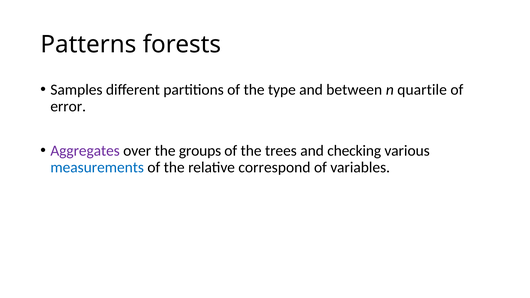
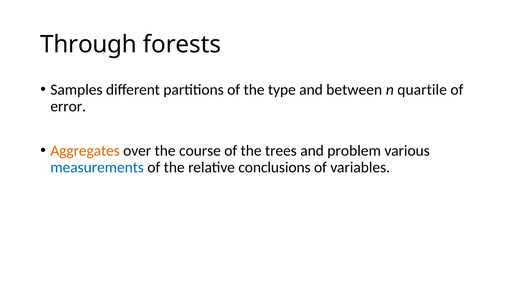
Patterns: Patterns -> Through (89, 45)
Aggregates colour: purple -> orange (85, 151)
groups: groups -> course (200, 151)
checking: checking -> problem (354, 151)
correspond: correspond -> conclusions (274, 167)
